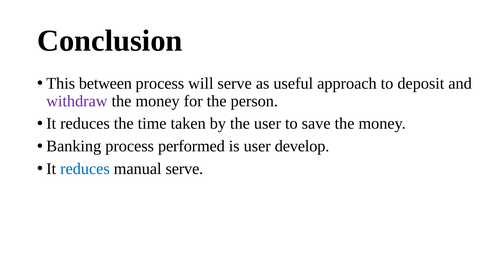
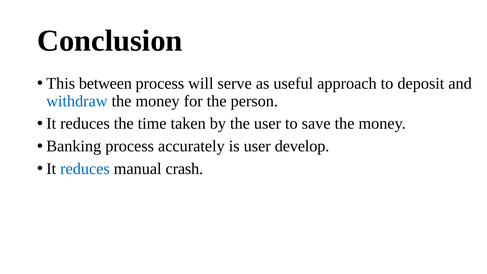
withdraw colour: purple -> blue (77, 101)
performed: performed -> accurately (191, 146)
manual serve: serve -> crash (184, 169)
